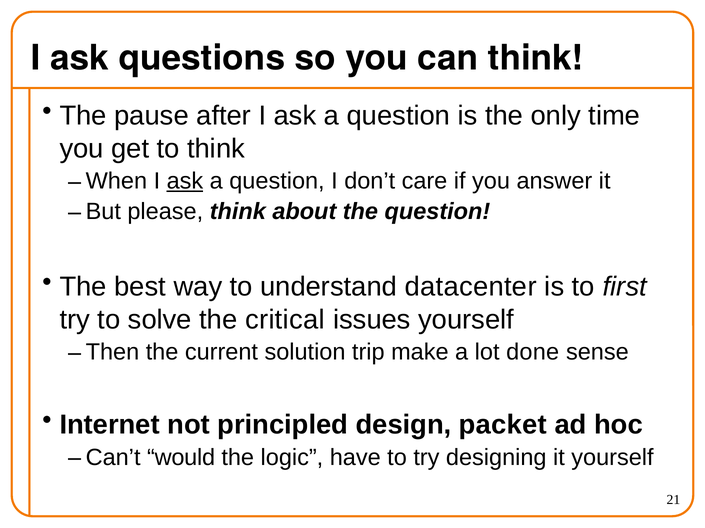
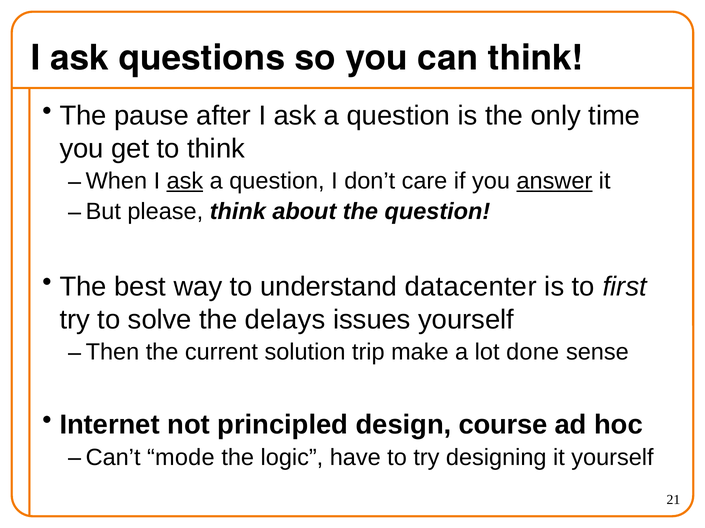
answer underline: none -> present (554, 181)
critical: critical -> delays (285, 320)
packet: packet -> course (503, 425)
would: would -> mode (181, 458)
